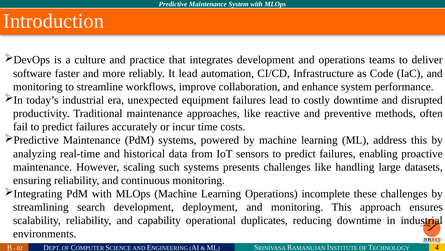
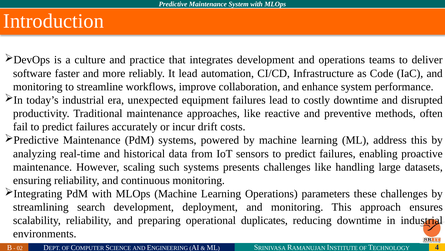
time: time -> drift (208, 127)
incomplete: incomplete -> parameters (326, 193)
capability: capability -> preparing (159, 220)
